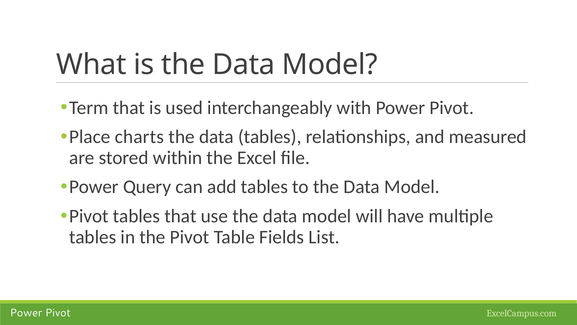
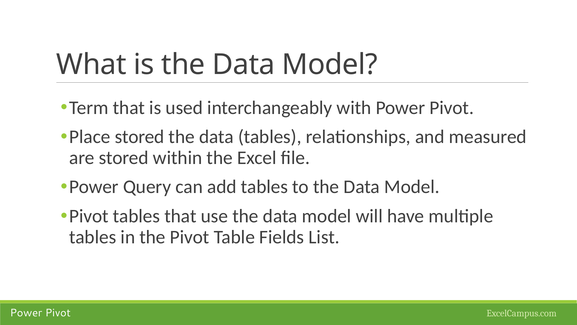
Place charts: charts -> stored (140, 137)
